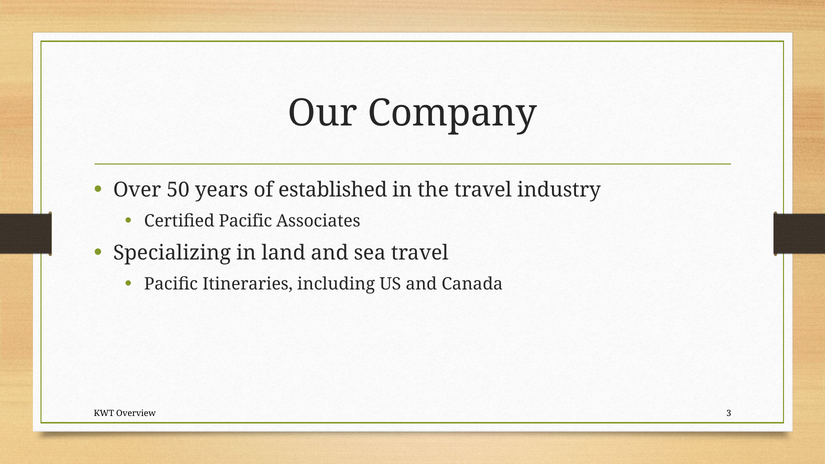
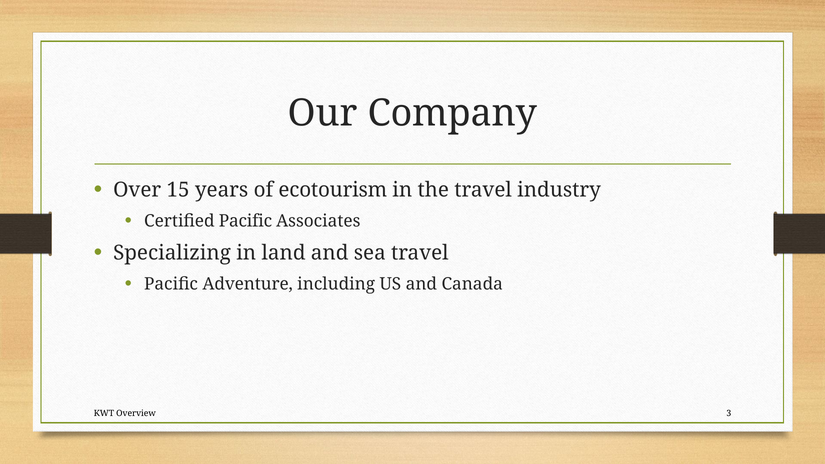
50: 50 -> 15 (178, 190)
established: established -> ecotourism (333, 190)
Itineraries: Itineraries -> Adventure (248, 284)
